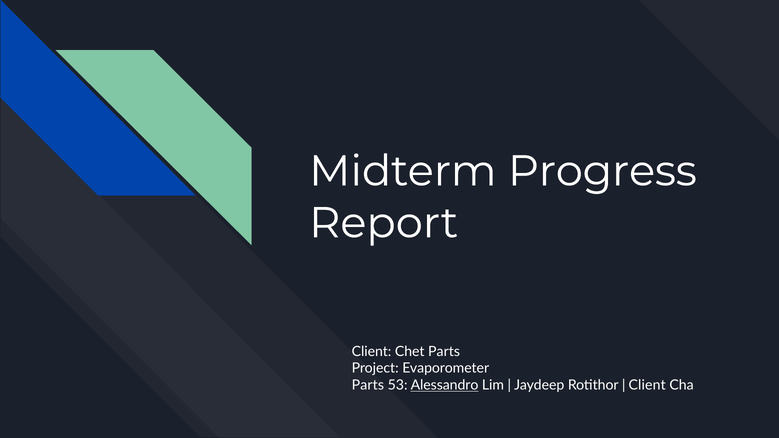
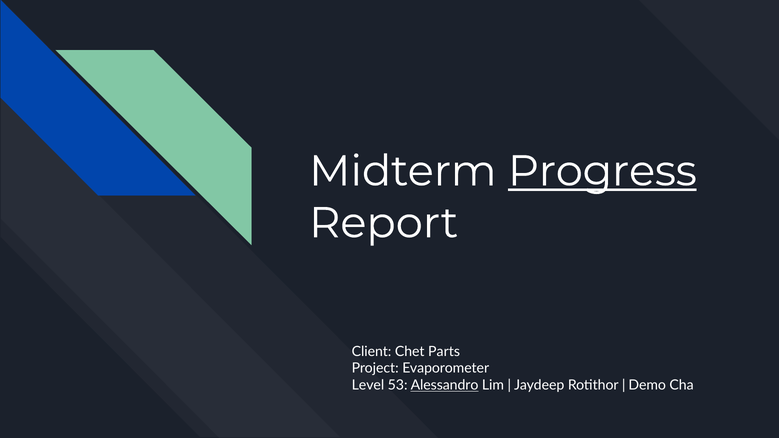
Progress underline: none -> present (602, 171)
Parts: Parts -> Level (368, 385)
Client: Client -> Demo (647, 385)
